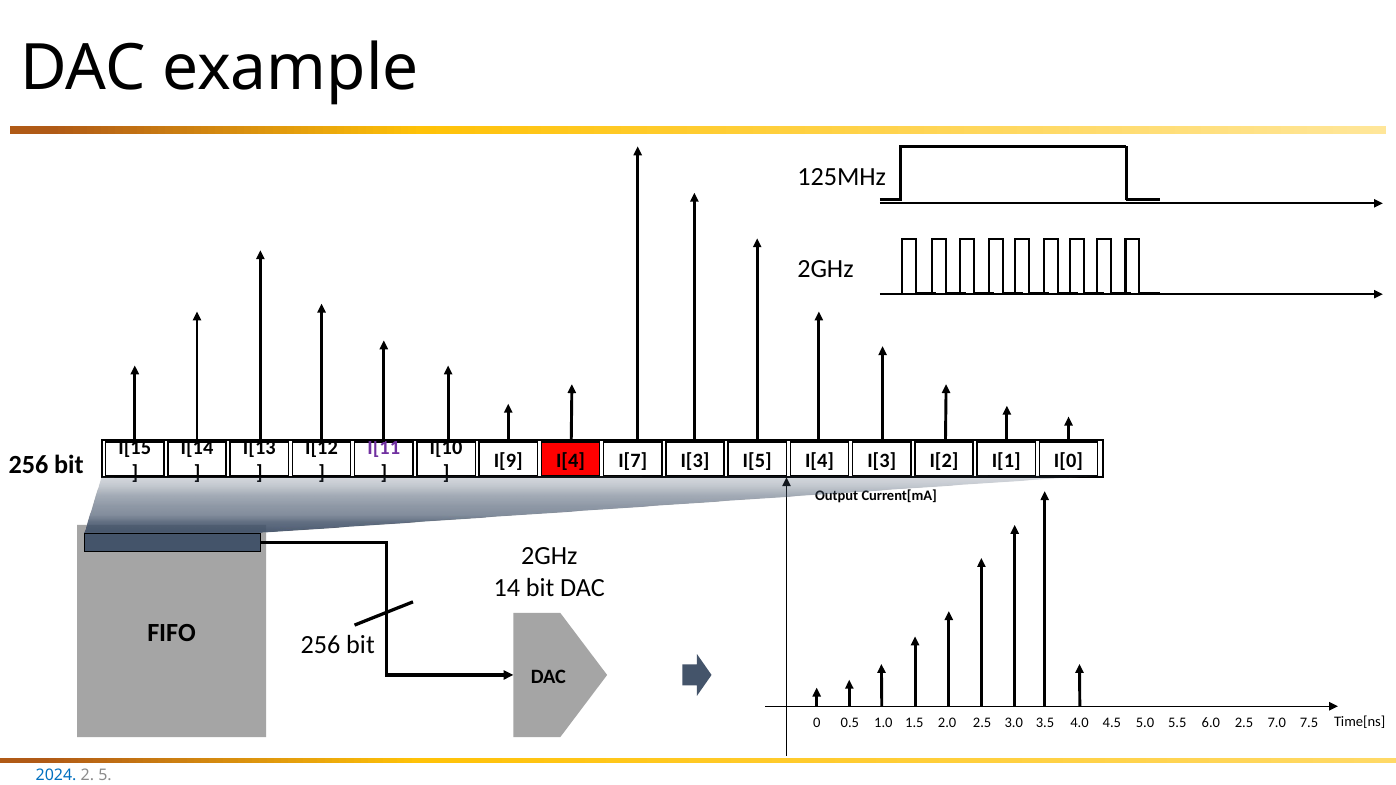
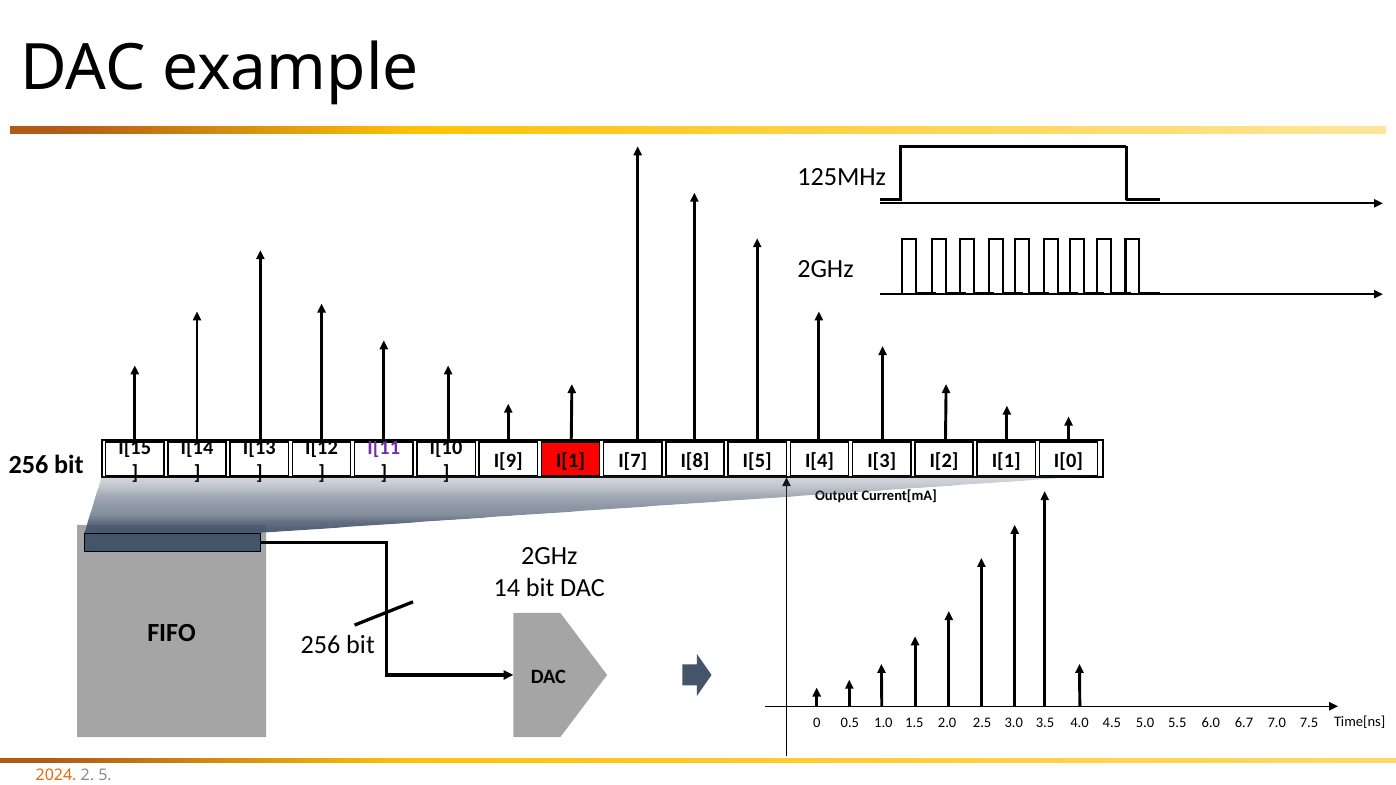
I[9 I[4: I[4 -> I[1 (570, 461)
I[7 I[3: I[3 -> I[8 (695, 461)
6.0 2.5: 2.5 -> 6.7 (1244, 723)
2024 colour: blue -> orange (56, 775)
